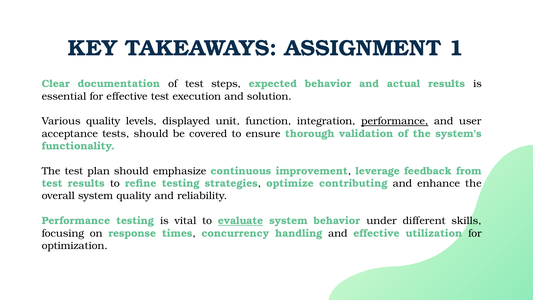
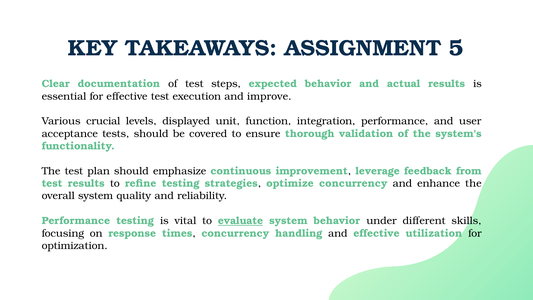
1: 1 -> 5 (456, 48)
solution: solution -> improve (269, 96)
Various quality: quality -> crucial (103, 121)
performance underline: present -> none (395, 121)
optimize contributing: contributing -> concurrency (353, 183)
